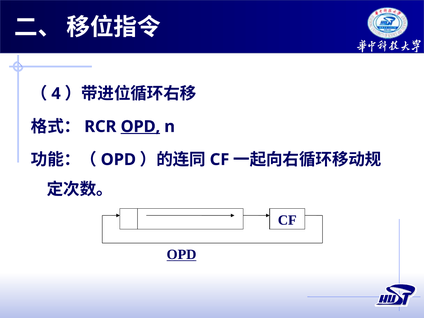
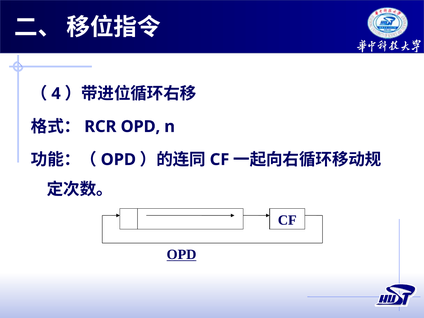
OPD underline: present -> none (140, 127)
